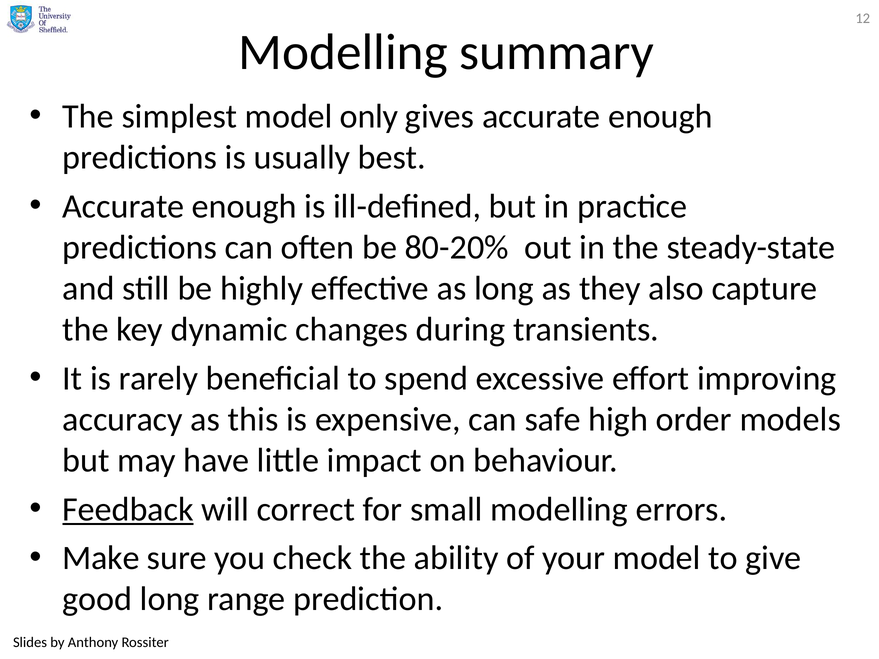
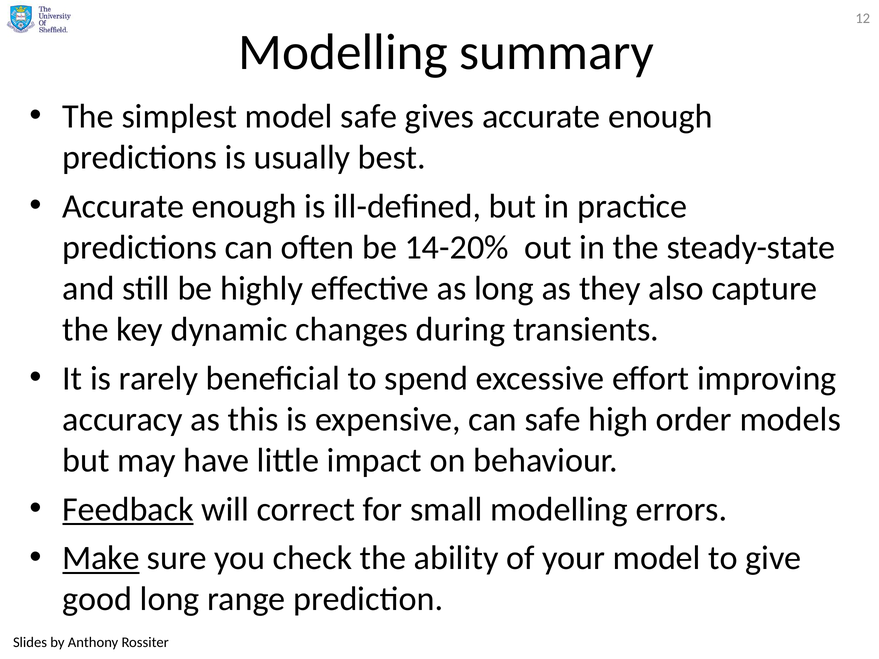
model only: only -> safe (369, 117)
80-20%: 80-20% -> 14-20% (457, 248)
Make underline: none -> present (101, 558)
